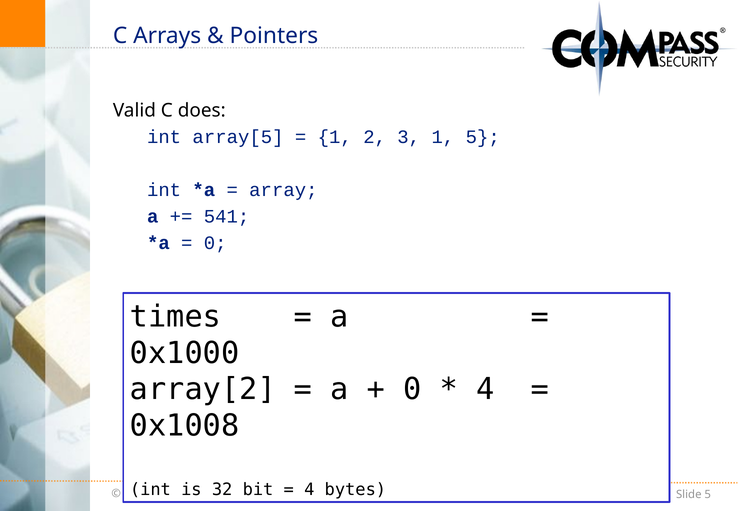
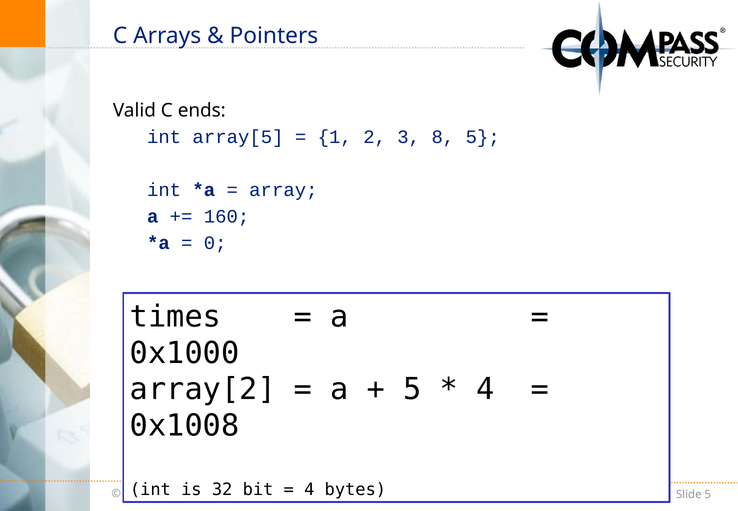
does: does -> ends (202, 111)
3 1: 1 -> 8 (443, 137)
541: 541 -> 160 (227, 217)
0: 0 -> 5 (413, 389)
